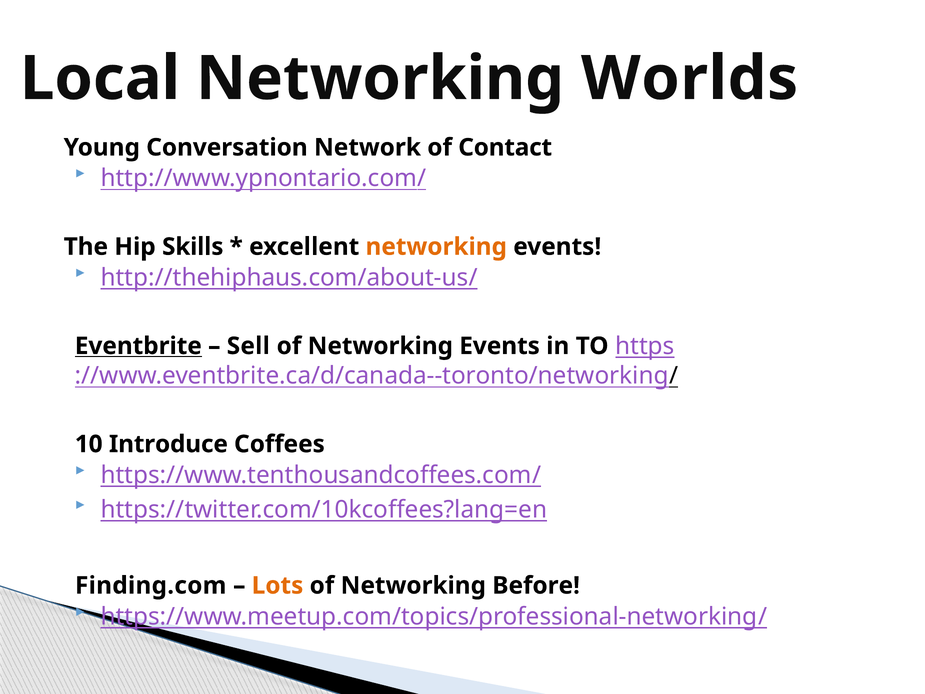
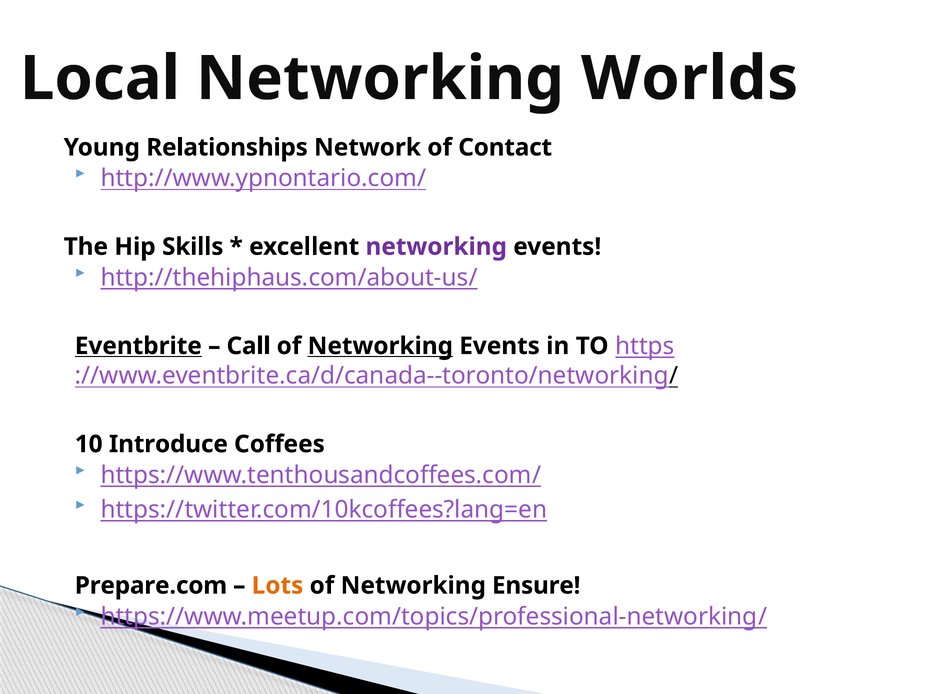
Conversation: Conversation -> Relationships (227, 147)
networking colour: orange -> purple (436, 247)
Sell: Sell -> Call (249, 346)
Networking underline: none -> present (380, 346)
Finding.com: Finding.com -> Prepare.com (151, 585)
Before: Before -> Ensure (536, 585)
